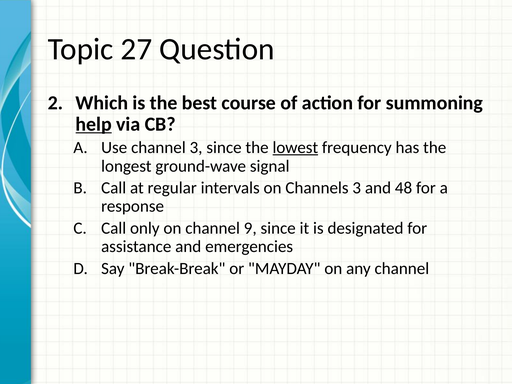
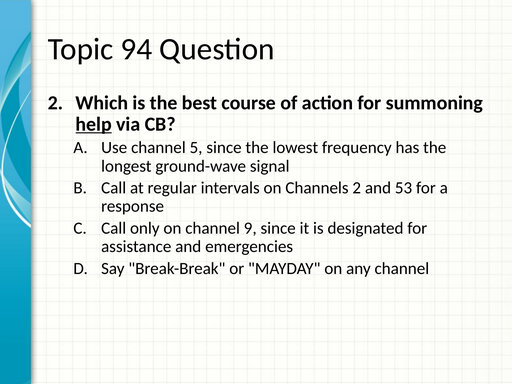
27: 27 -> 94 (136, 49)
channel 3: 3 -> 5 (196, 148)
lowest underline: present -> none (295, 148)
Channels 3: 3 -> 2 (357, 188)
48: 48 -> 53 (404, 188)
